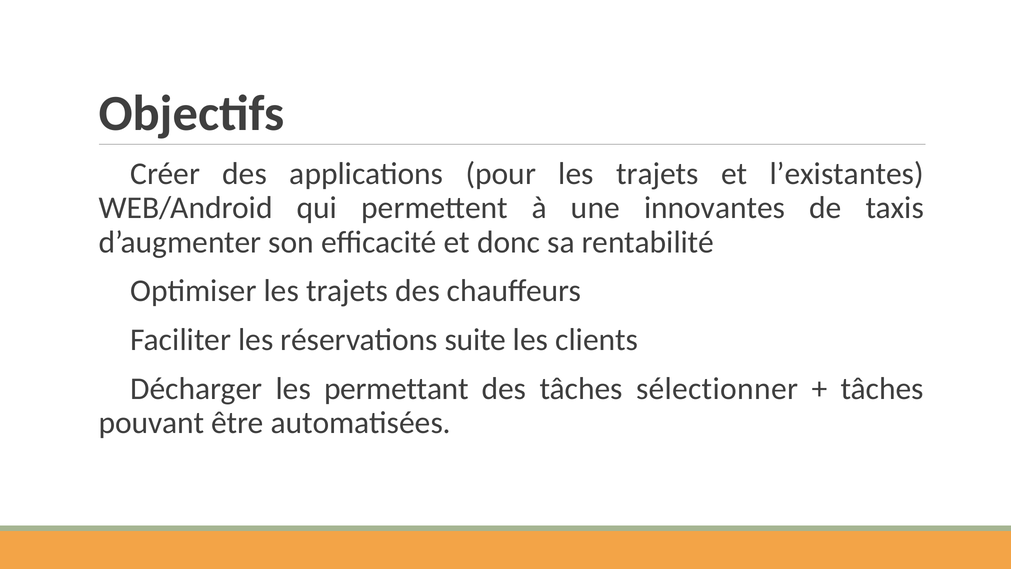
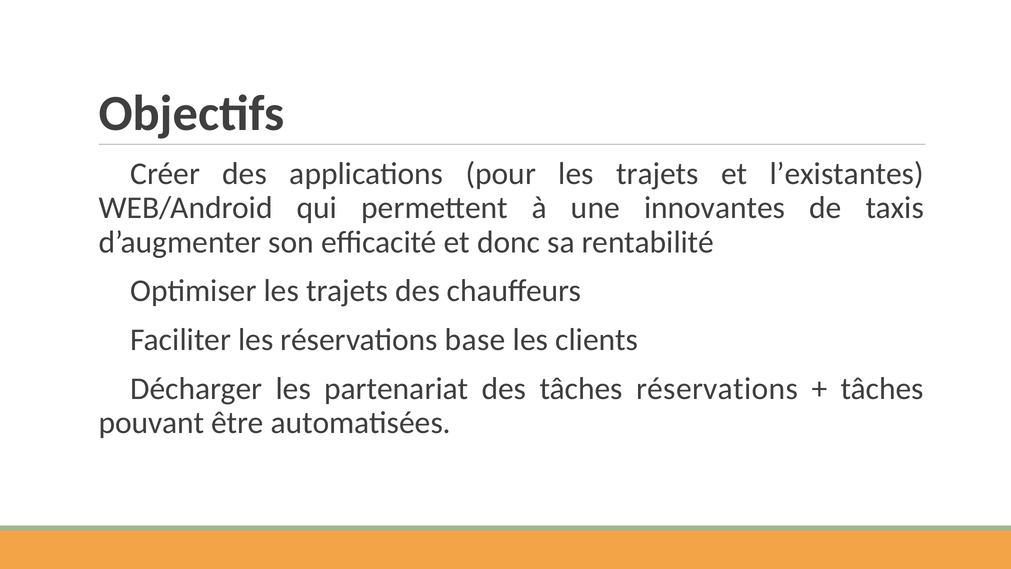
suite: suite -> base (475, 340)
permettant: permettant -> partenariat (396, 389)
tâches sélectionner: sélectionner -> réservations (717, 389)
